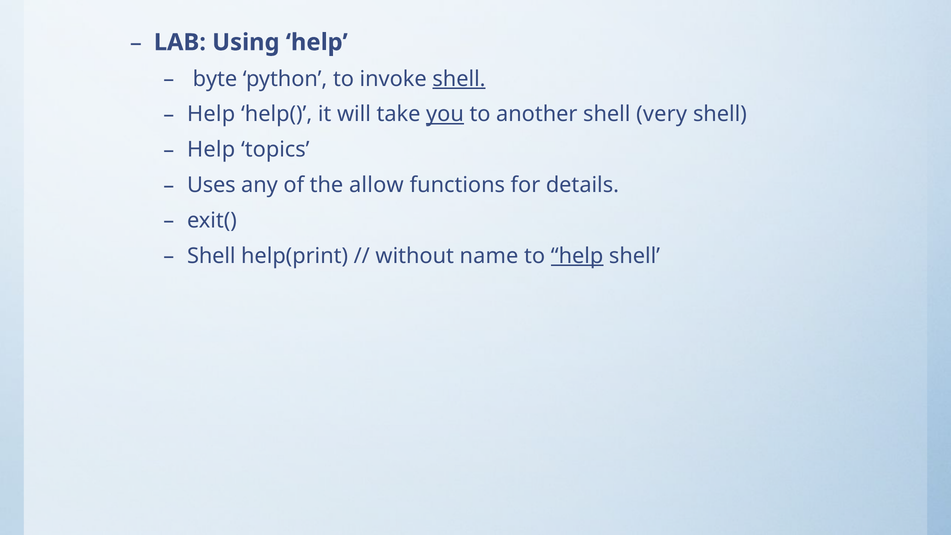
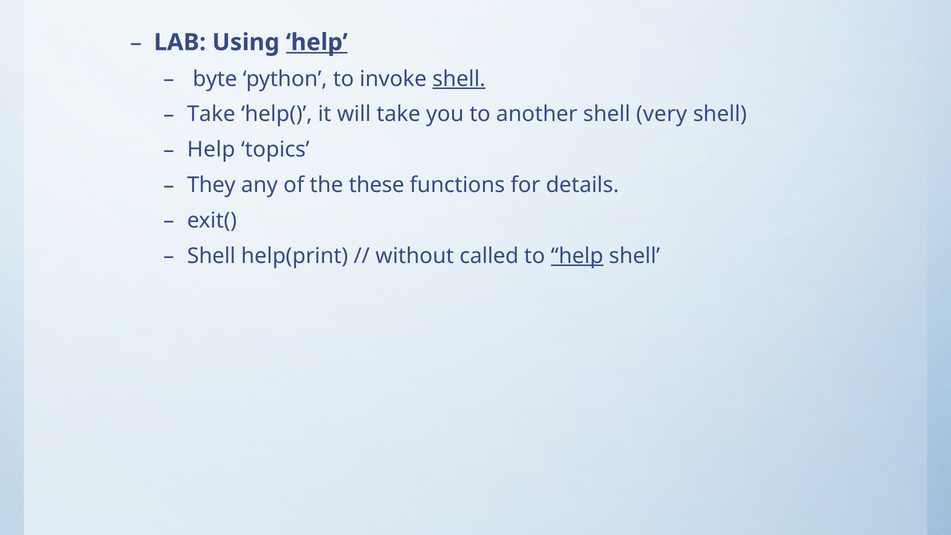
help underline: none -> present (317, 42)
Help: Help -> Take (211, 114)
you underline: present -> none (445, 114)
Uses: Uses -> They (211, 185)
allow: allow -> these (377, 185)
name: name -> called (489, 256)
